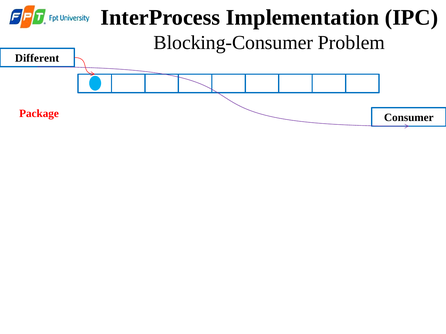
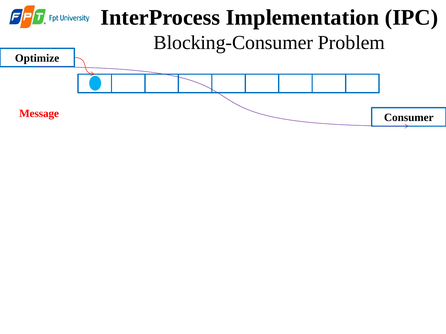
Different: Different -> Optimize (37, 58)
Package: Package -> Message (39, 114)
